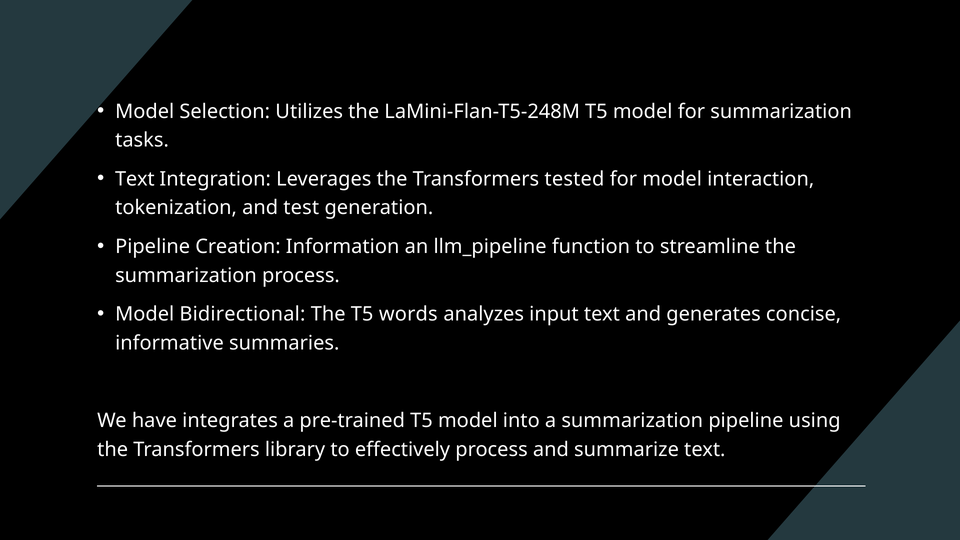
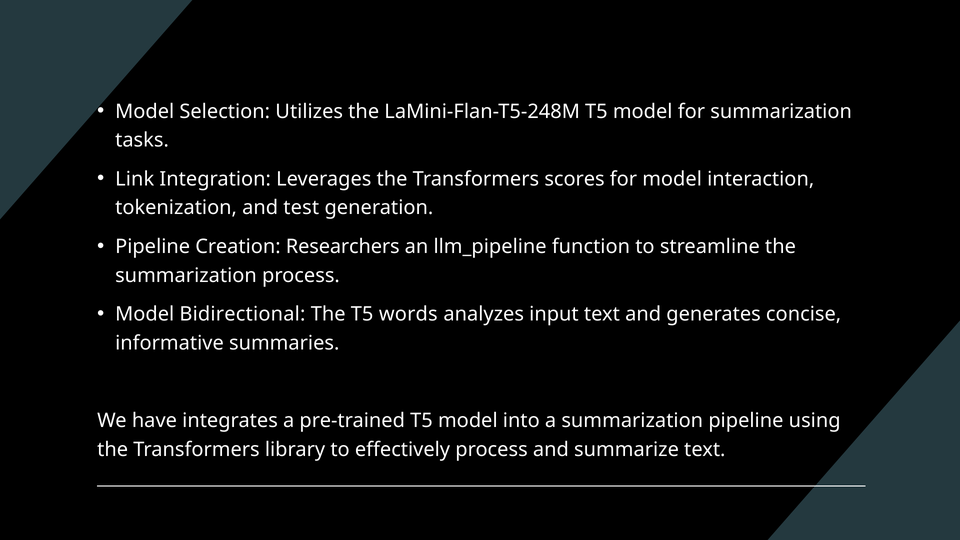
Text: Text -> Link (135, 179)
tested: tested -> scores (575, 179)
Information: Information -> Researchers (343, 247)
